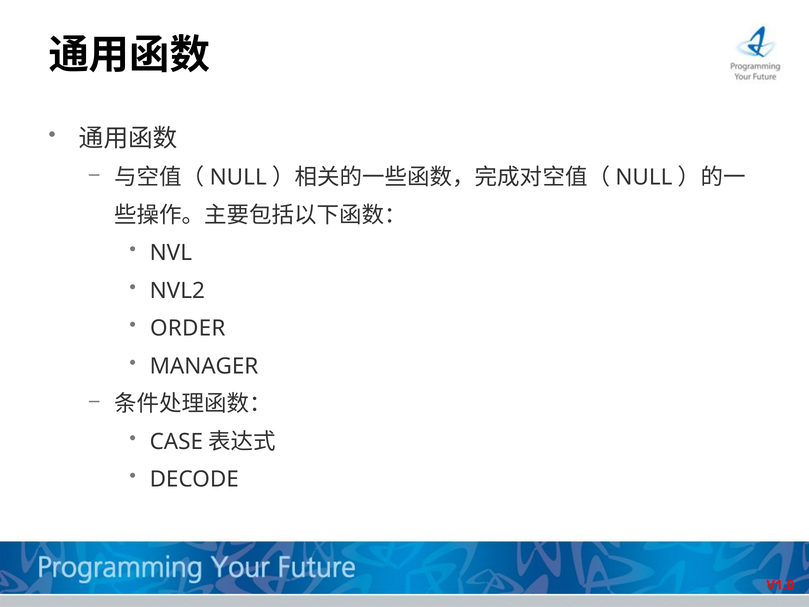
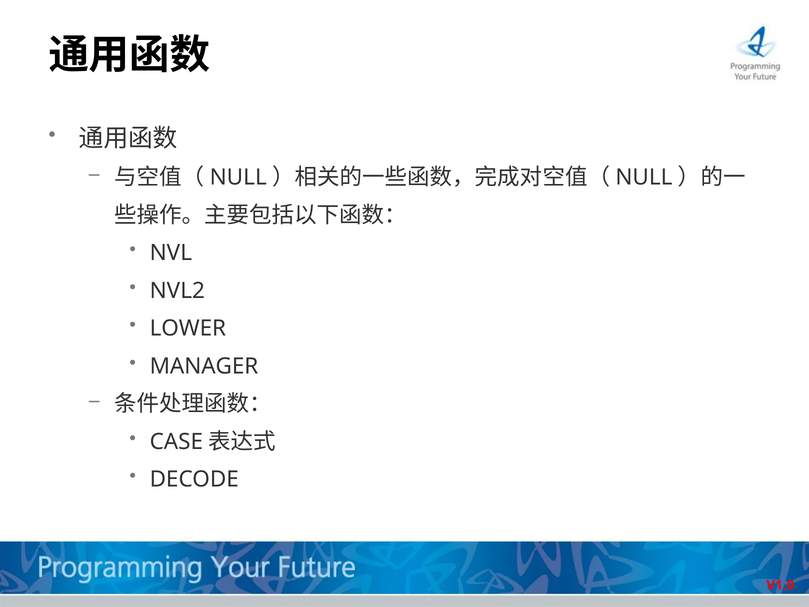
ORDER: ORDER -> LOWER (188, 328)
